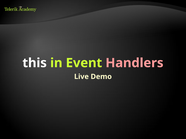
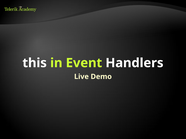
Handlers colour: pink -> white (134, 63)
